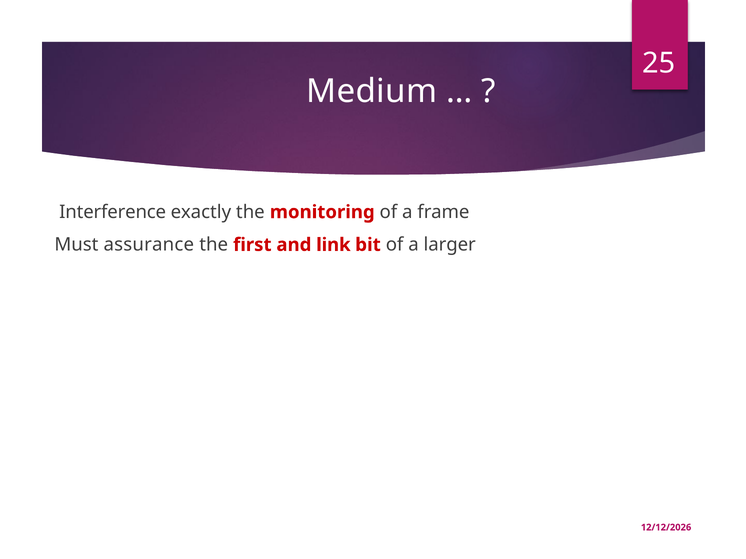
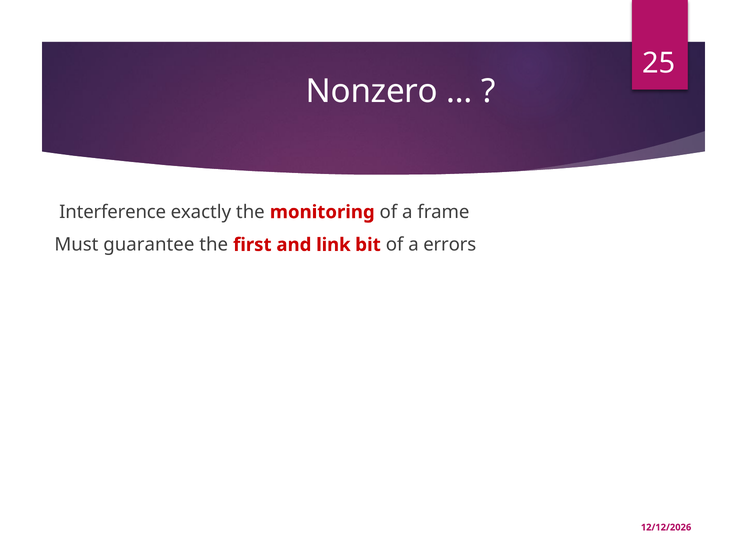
Medium: Medium -> Nonzero (372, 91)
assurance: assurance -> guarantee (149, 245)
larger: larger -> errors (450, 245)
